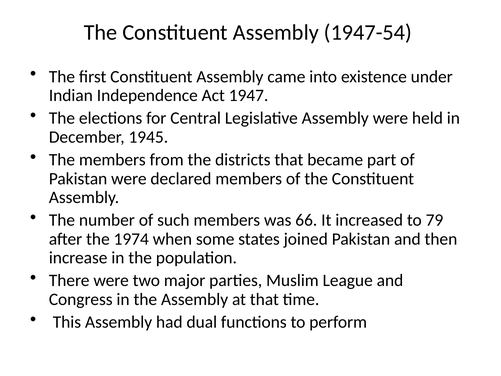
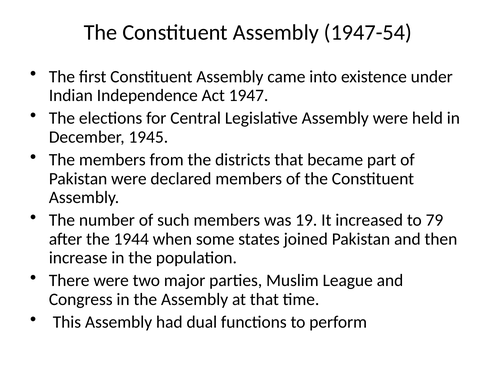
66: 66 -> 19 (306, 220)
1974: 1974 -> 1944 (131, 239)
